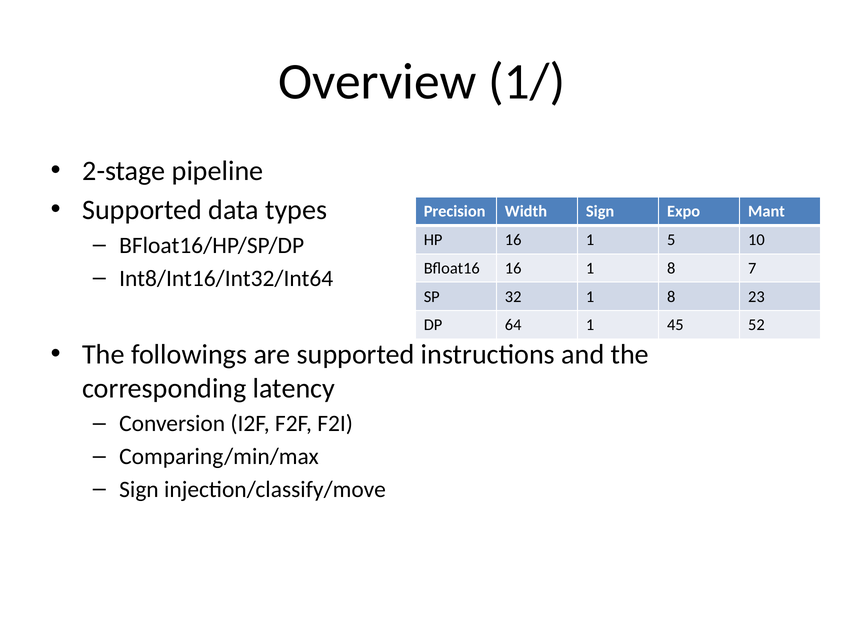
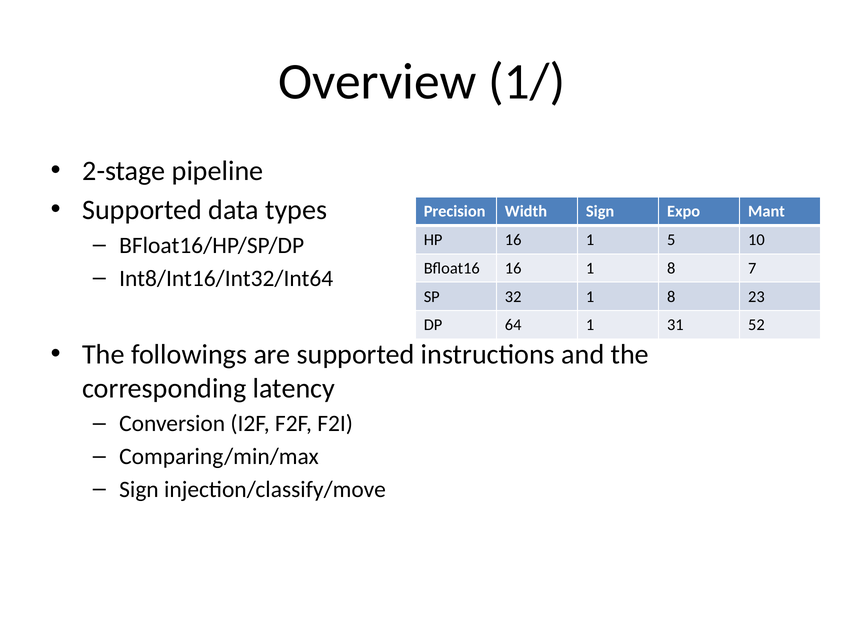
45: 45 -> 31 (675, 325)
